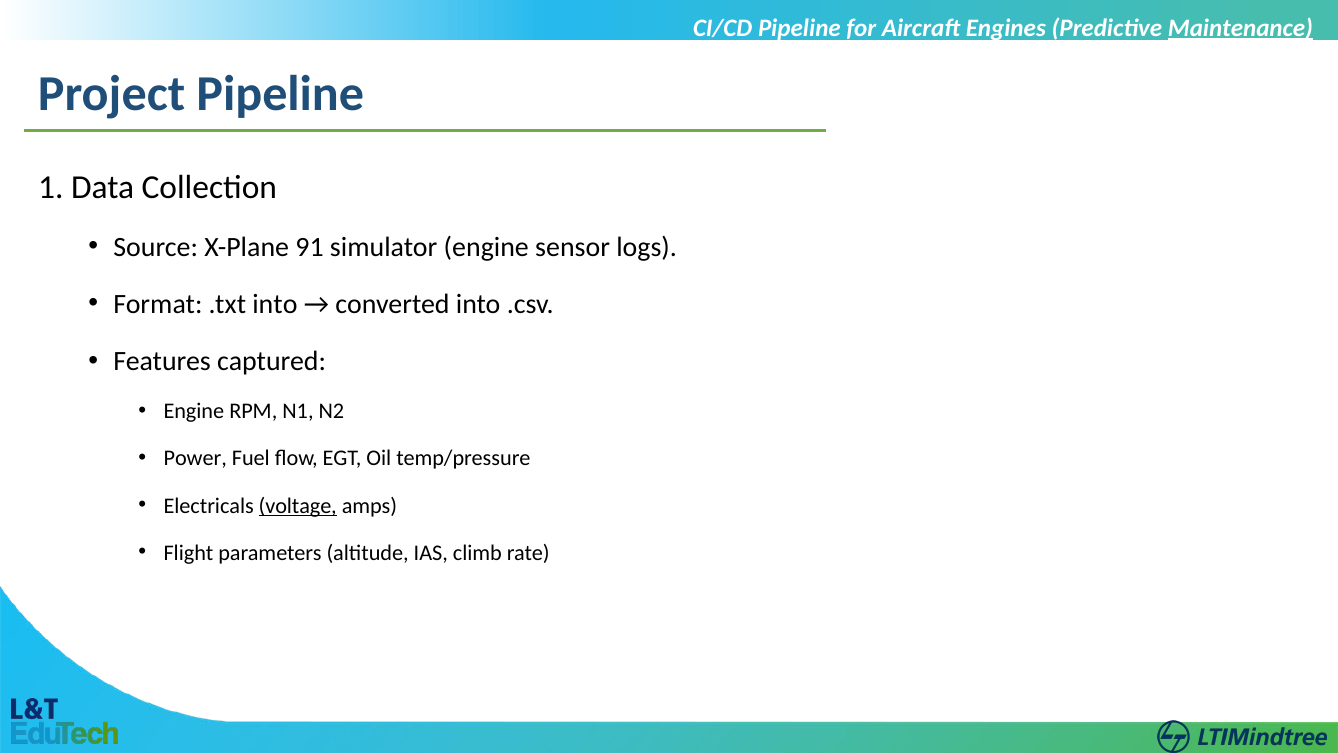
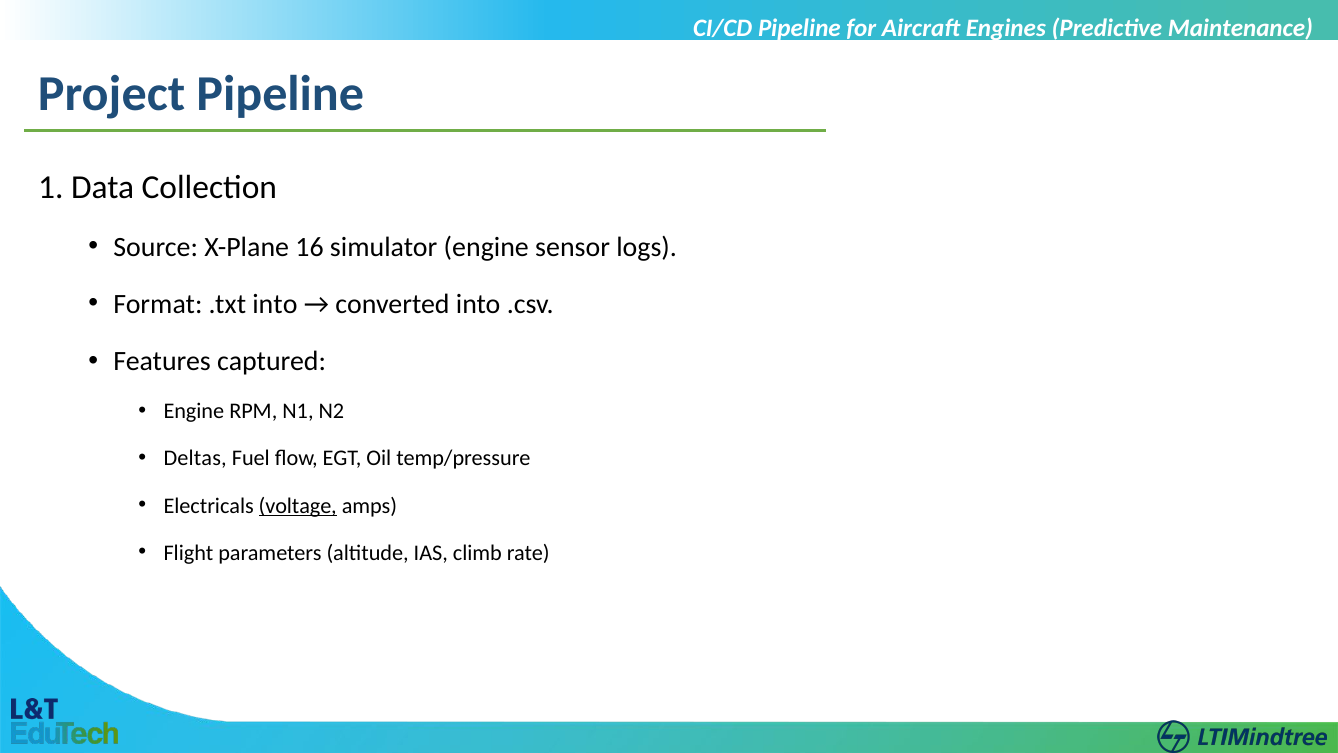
Maintenance underline: present -> none (1240, 28)
91: 91 -> 16 (309, 247)
Power: Power -> Deltas (195, 458)
